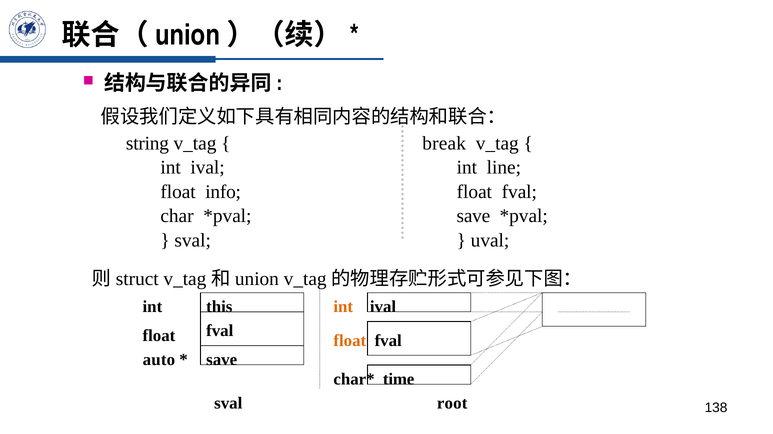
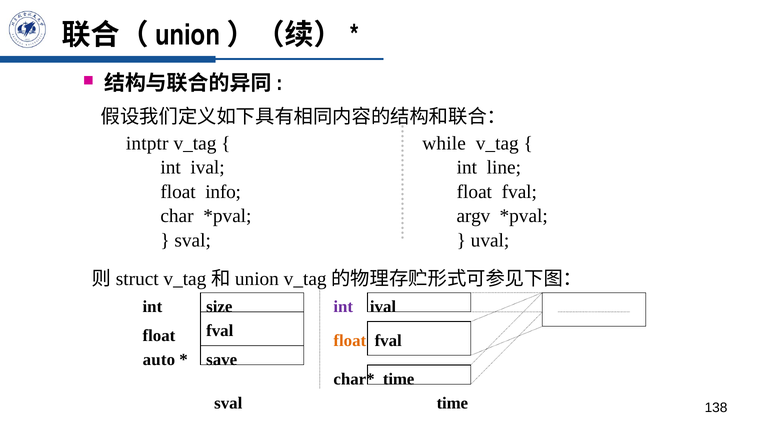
string: string -> intptr (147, 143)
break: break -> while (444, 143)
save: save -> argv (473, 216)
this: this -> size (219, 307)
int colour: orange -> purple (343, 307)
sval root: root -> time (452, 404)
